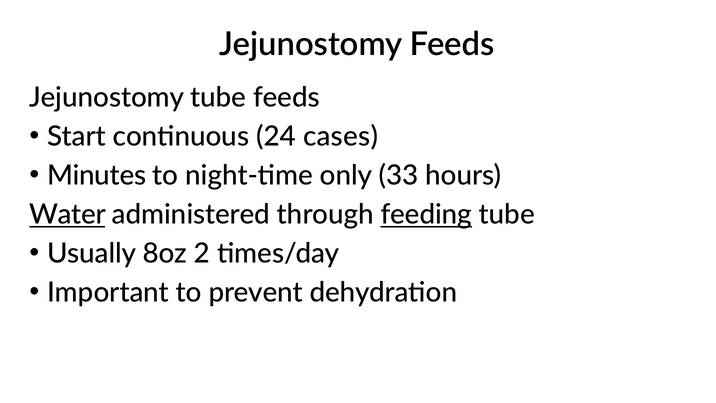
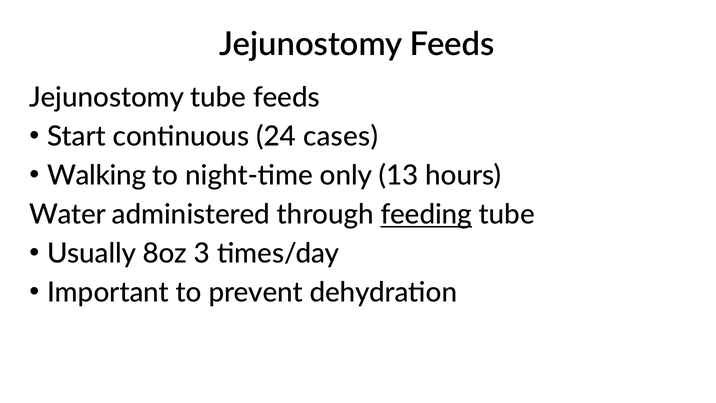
Minutes: Minutes -> Walking (97, 175)
33: 33 -> 13 (399, 175)
Water underline: present -> none (67, 214)
2: 2 -> 3 (202, 254)
